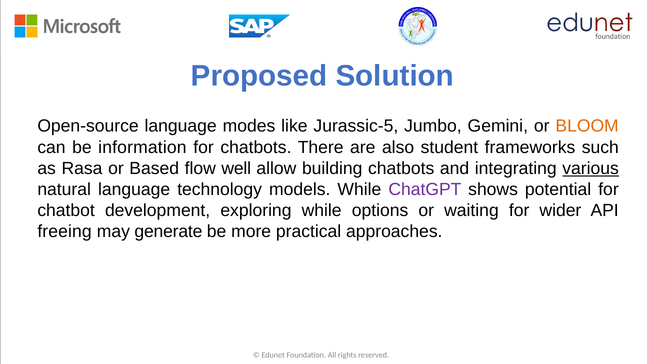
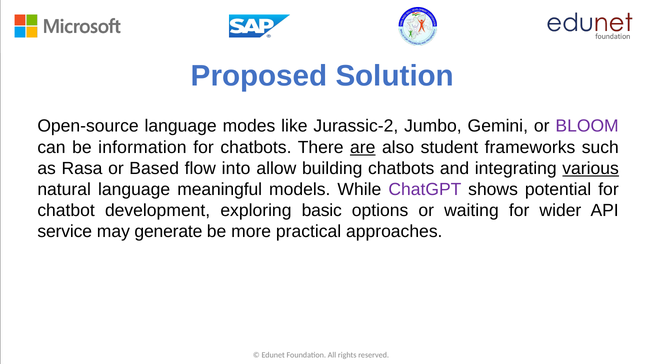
Jurassic-5: Jurassic-5 -> Jurassic-2 (356, 126)
BLOOM colour: orange -> purple (587, 126)
are underline: none -> present (363, 147)
well: well -> into (236, 168)
technology: technology -> meaningful (220, 189)
exploring while: while -> basic (322, 210)
freeing: freeing -> service (65, 232)
